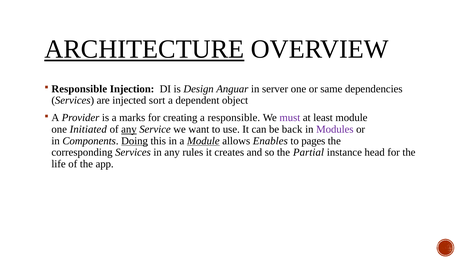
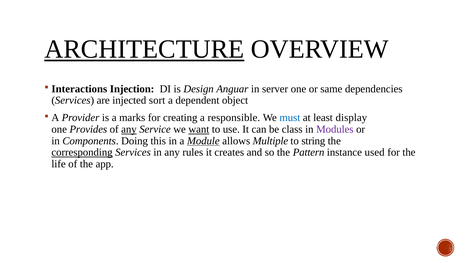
Responsible: Responsible -> Interactions (79, 89)
must colour: purple -> blue (290, 118)
least module: module -> display (351, 118)
Initiated: Initiated -> Provides (88, 129)
want underline: none -> present (199, 129)
back: back -> class (292, 129)
Doing underline: present -> none (135, 141)
Enables: Enables -> Multiple (270, 141)
pages: pages -> string (313, 141)
corresponding underline: none -> present (82, 152)
Partial: Partial -> Pattern (309, 152)
head: head -> used (375, 152)
